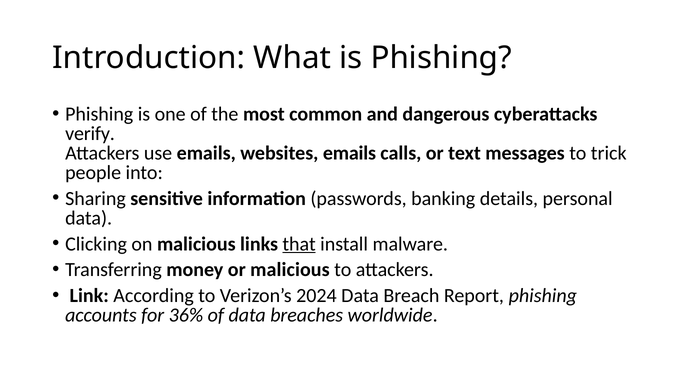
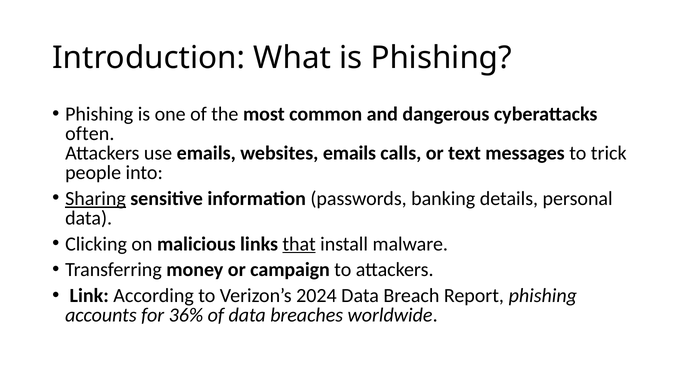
verify: verify -> often (90, 134)
Sharing underline: none -> present (95, 199)
or malicious: malicious -> campaign (290, 270)
